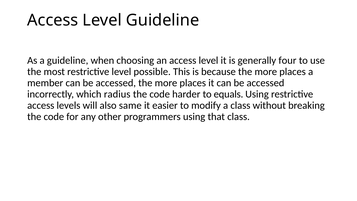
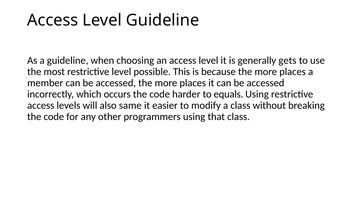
four: four -> gets (287, 60)
radius: radius -> occurs (117, 94)
